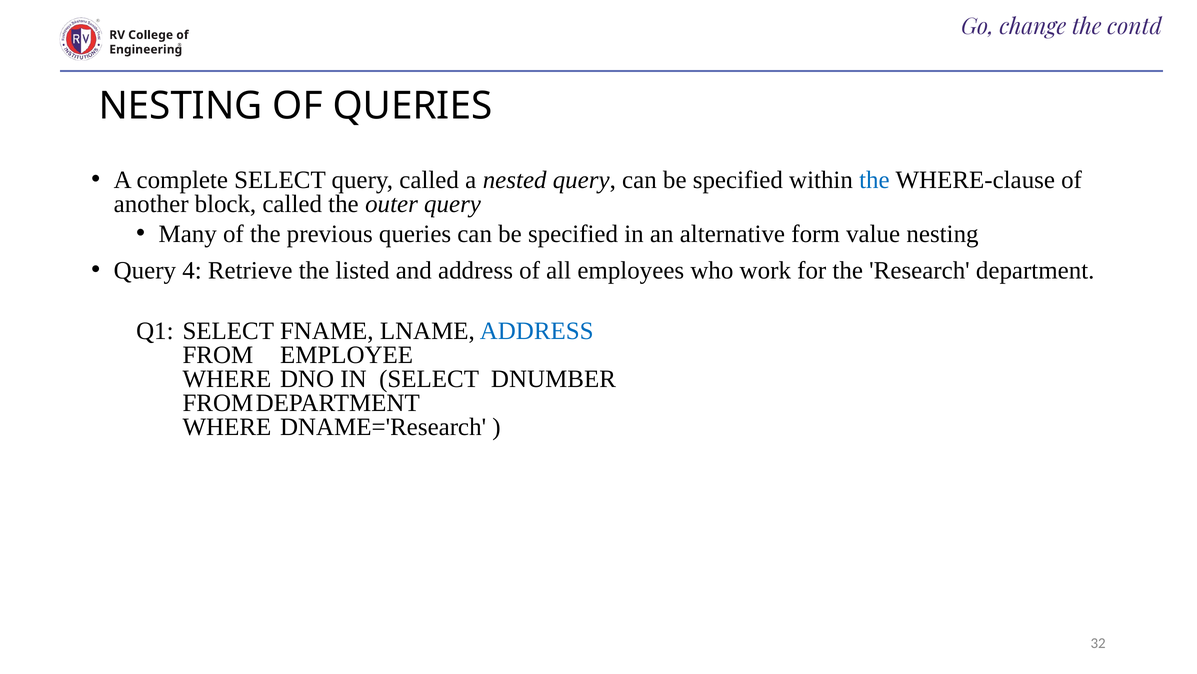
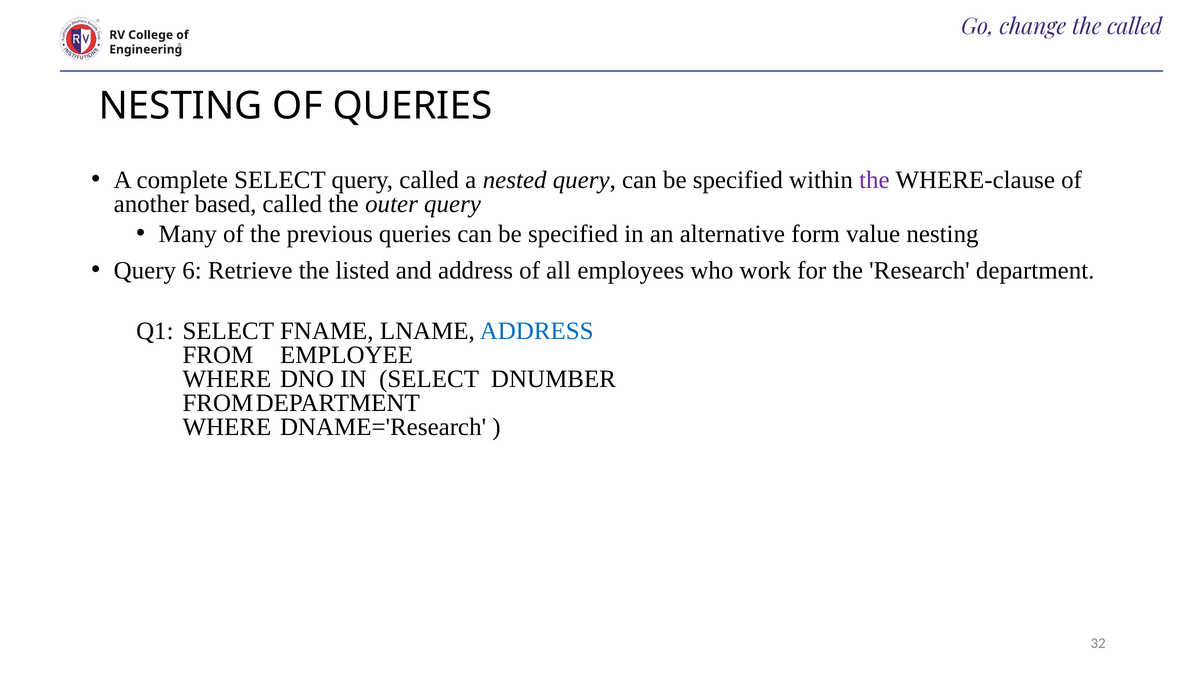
the contd: contd -> called (1135, 27)
the colour: blue -> purple (874, 180)
block: block -> based (226, 204)
4: 4 -> 6 (192, 270)
